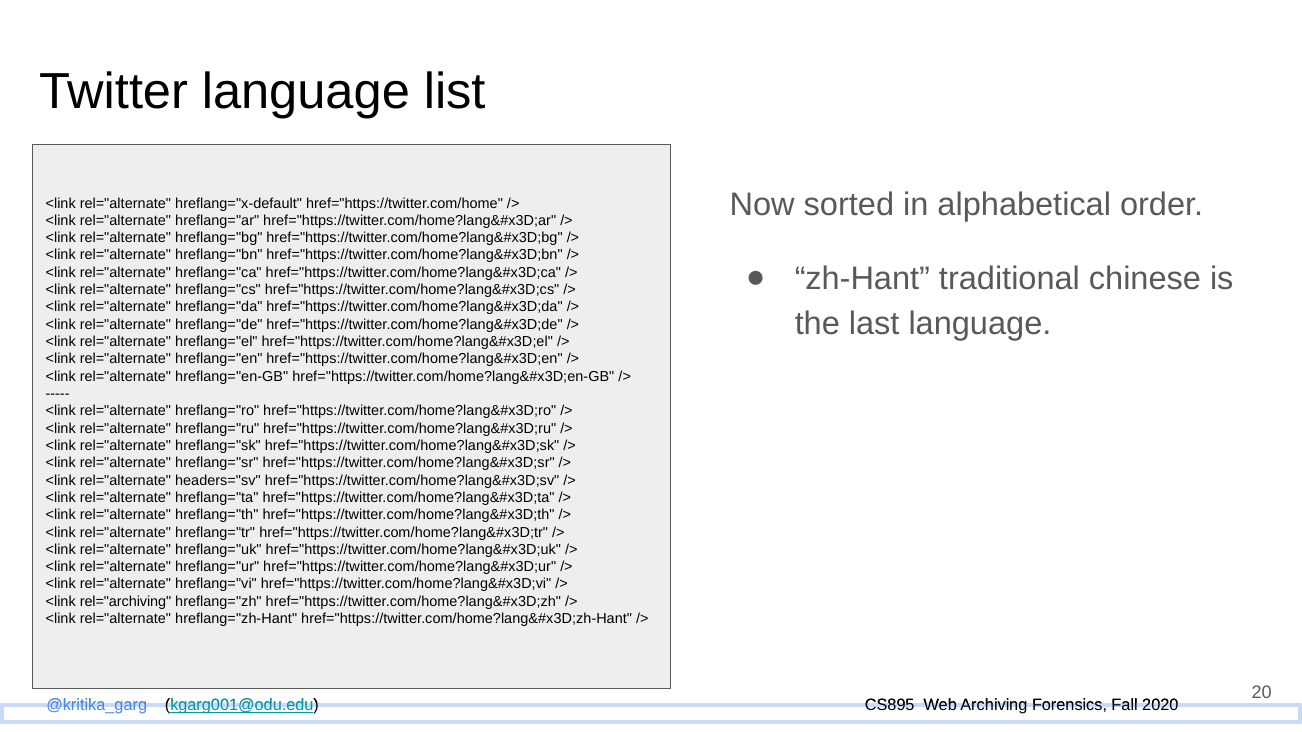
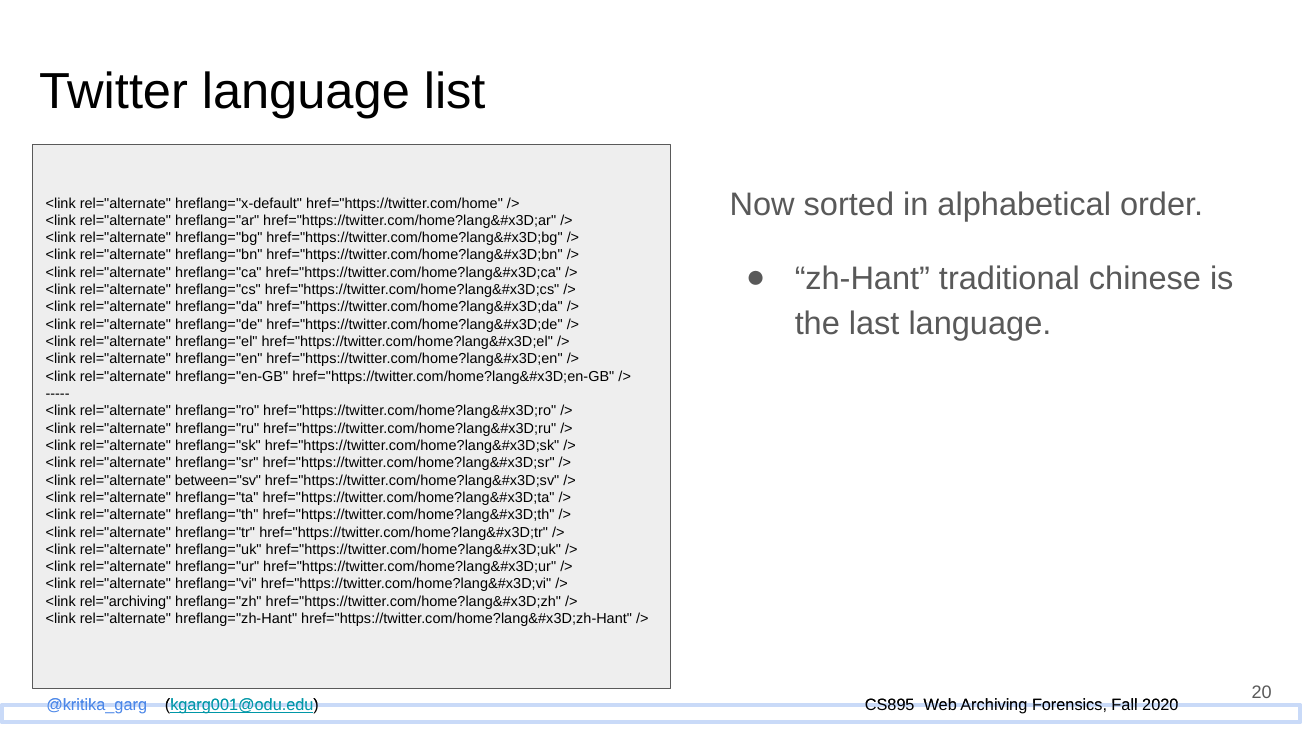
headers="sv: headers="sv -> between="sv (218, 481)
